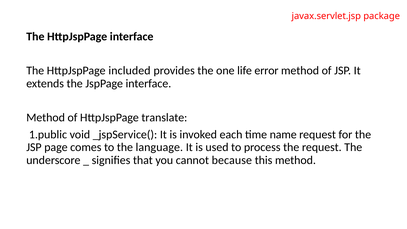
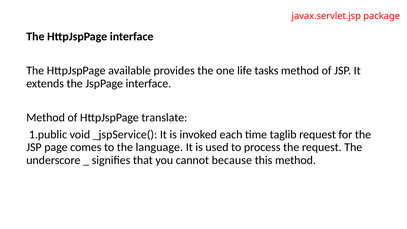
included: included -> available (130, 71)
error: error -> tasks (266, 71)
name: name -> taglib (283, 135)
